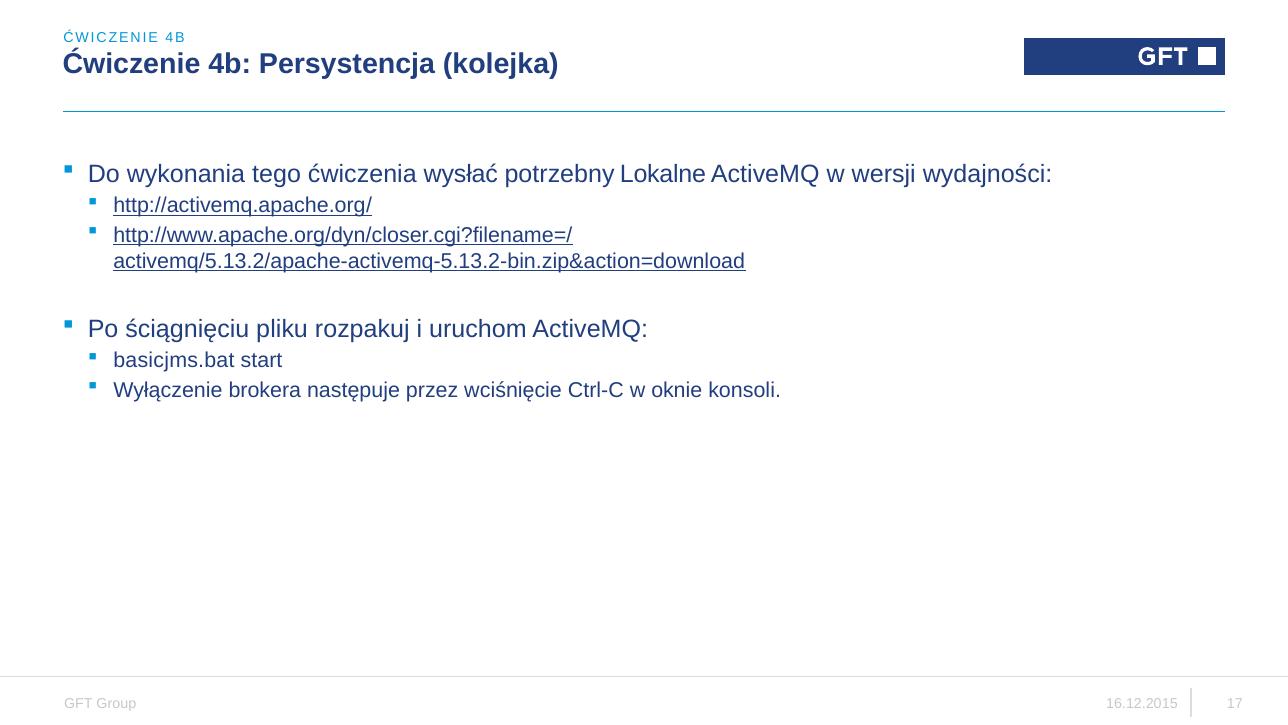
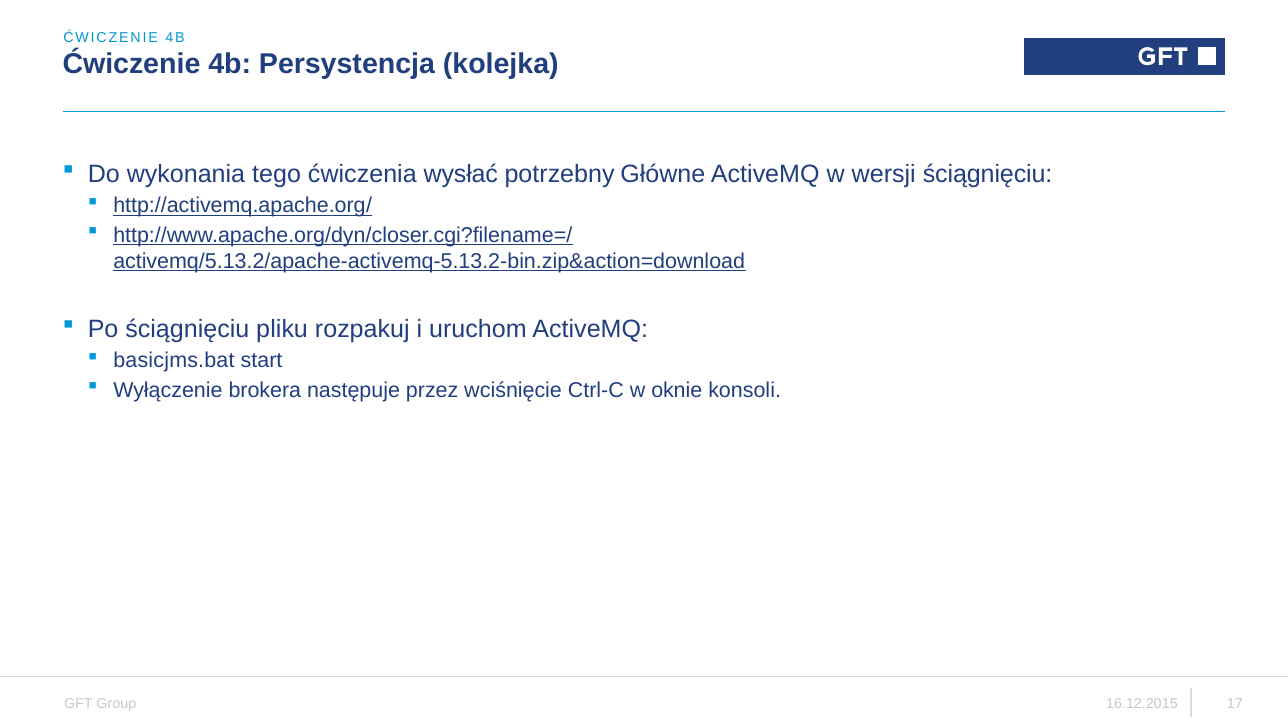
Lokalne: Lokalne -> Główne (663, 174)
wersji wydajności: wydajności -> ściągnięciu (988, 174)
